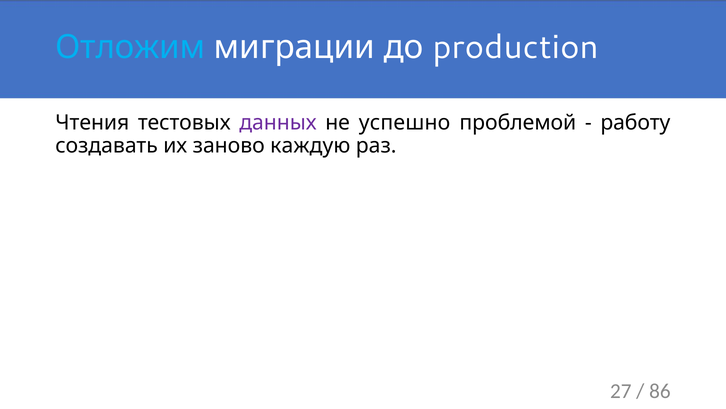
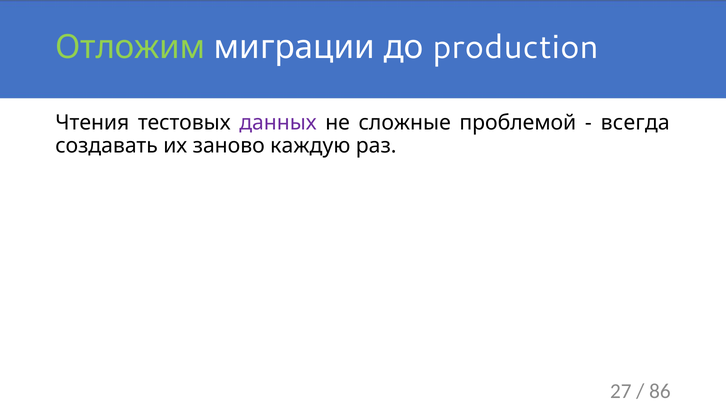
Отложим colour: light blue -> light green (130, 47)
успешно: успешно -> сложные (405, 123)
работу: работу -> всегда (635, 123)
